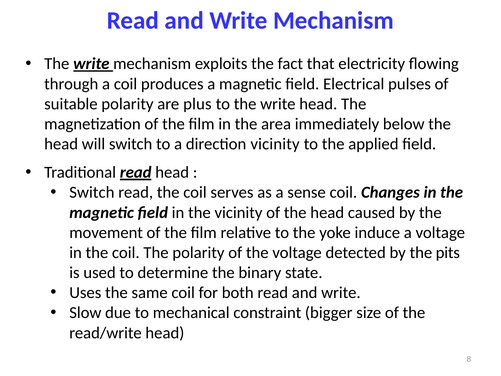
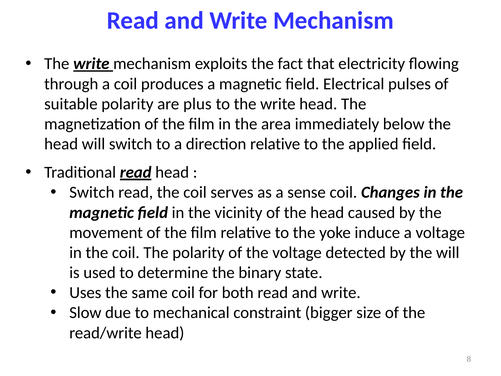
direction vicinity: vicinity -> relative (275, 144)
the pits: pits -> will (448, 252)
